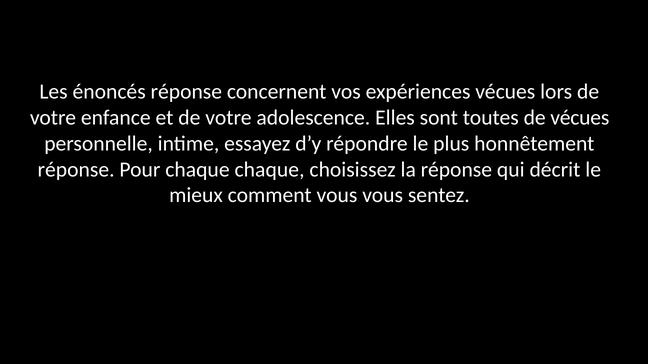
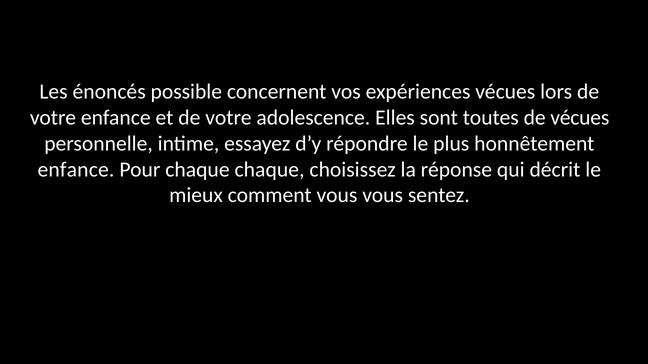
énoncés réponse: réponse -> possible (186, 92)
réponse: réponse -> enfance (76, 170)
